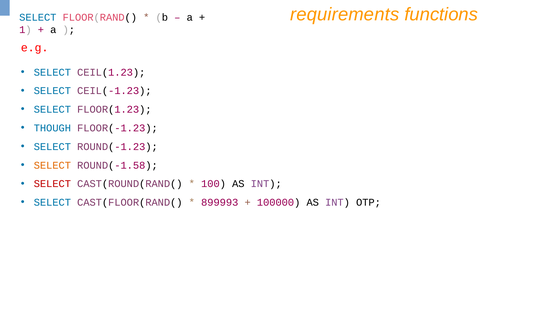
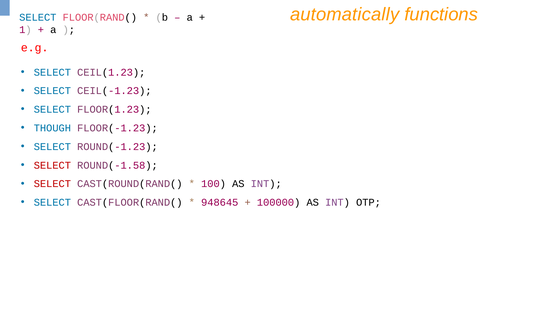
requirements: requirements -> automatically (345, 14)
SELECT colour: orange -> red (52, 165)
899993: 899993 -> 948645 (220, 202)
